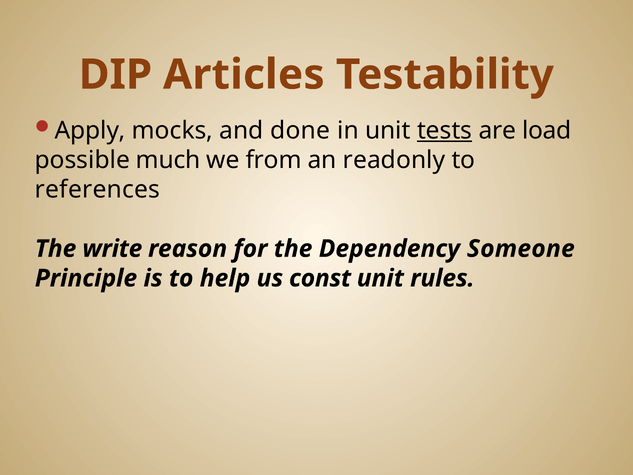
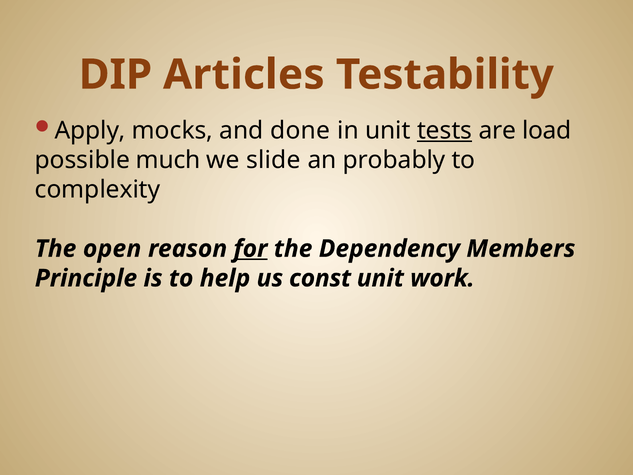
from: from -> slide (273, 160)
readonly: readonly -> probably (394, 160)
references: references -> complexity (98, 189)
write: write -> open (112, 249)
for underline: none -> present (250, 249)
Someone: Someone -> Members (521, 249)
rules: rules -> work (442, 278)
